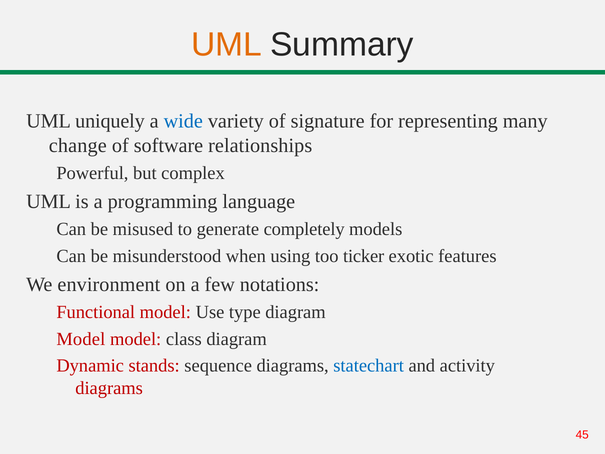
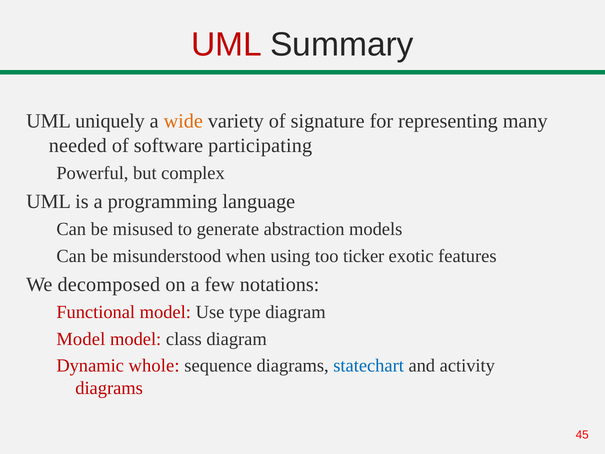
UML colour: orange -> red (227, 45)
wide colour: blue -> orange (183, 121)
change: change -> needed (78, 145)
relationships: relationships -> participating (260, 145)
completely: completely -> abstraction (304, 229)
environment: environment -> decomposed (109, 284)
stands: stands -> whole (154, 366)
